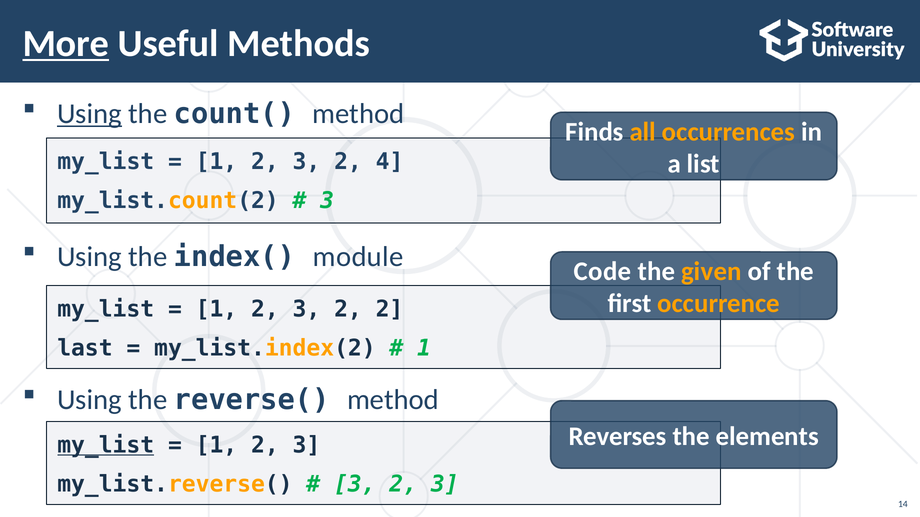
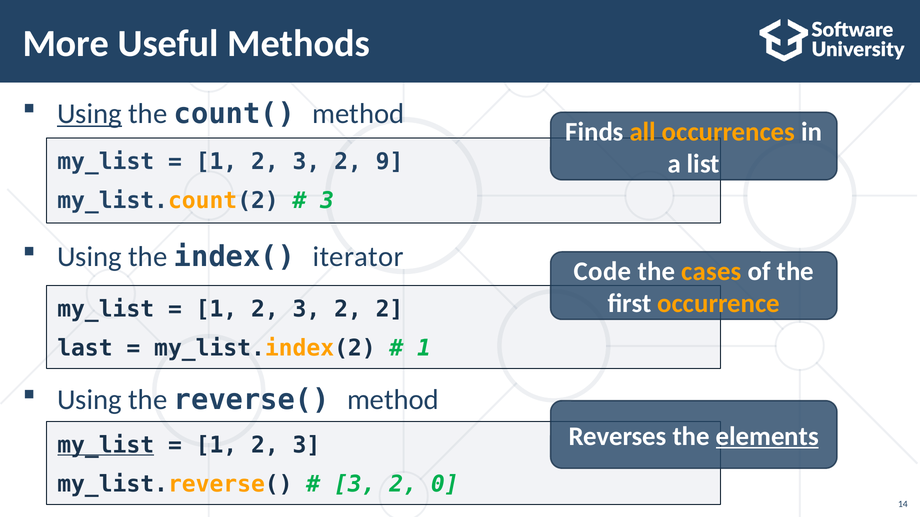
More underline: present -> none (66, 44)
4: 4 -> 9 (390, 162)
module: module -> iterator (358, 257)
given: given -> cases (711, 272)
elements underline: none -> present (767, 437)
3 2 3: 3 -> 0 (445, 485)
